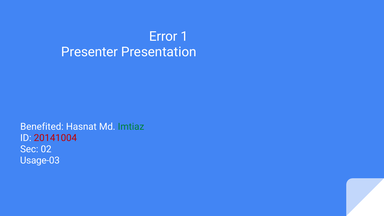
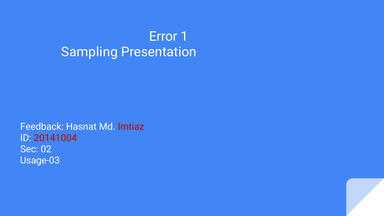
Presenter: Presenter -> Sampling (90, 52)
Benefited: Benefited -> Feedback (42, 127)
Imtiaz colour: green -> red (131, 127)
